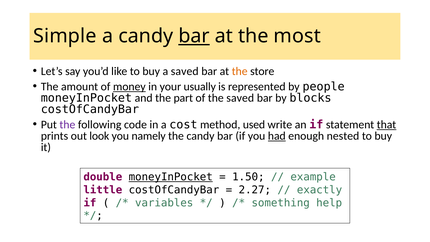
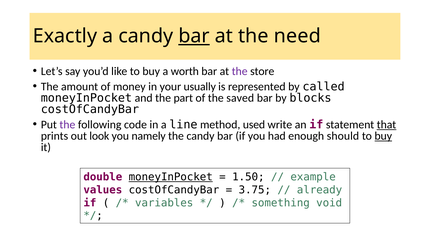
Simple: Simple -> Exactly (65, 36)
most: most -> need (297, 36)
a saved: saved -> worth (185, 71)
the colour: orange -> purple (240, 71)
money underline: present -> none (129, 87)
people: people -> called (324, 87)
cost: cost -> line (183, 125)
had underline: present -> none (277, 136)
nested: nested -> should (343, 136)
buy underline: none -> present (383, 136)
little: little -> values (103, 190)
2.27: 2.27 -> 3.75 (255, 190)
exactly: exactly -> already (320, 190)
help: help -> void (329, 203)
